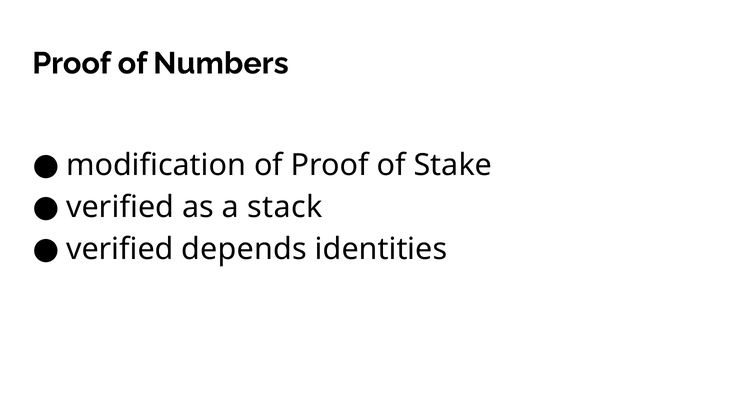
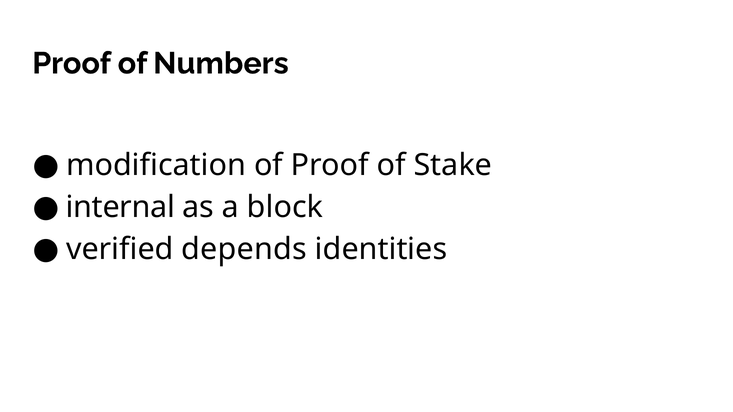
verified: verified -> internal (120, 207)
stack: stack -> block (285, 207)
